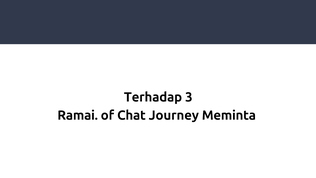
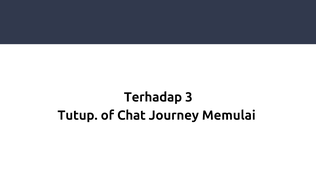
Ramai: Ramai -> Tutup (78, 115)
Meminta: Meminta -> Memulai (229, 115)
